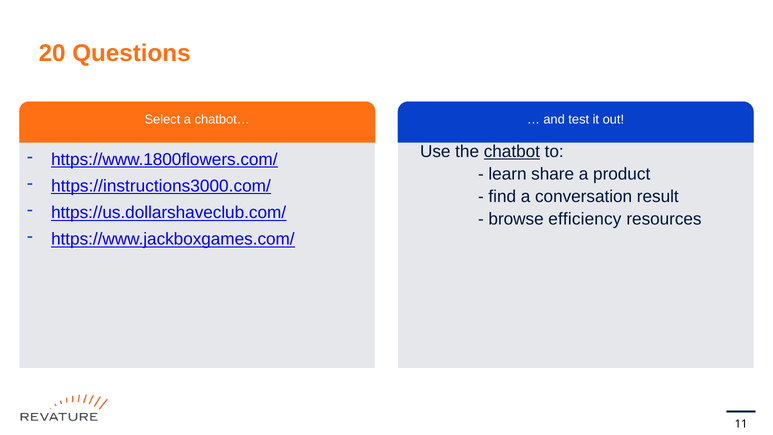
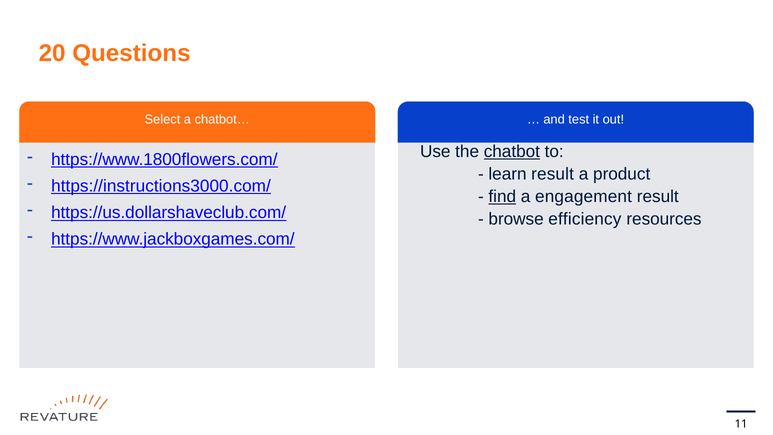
learn share: share -> result (553, 174)
find underline: none -> present (502, 197)
conversation: conversation -> engagement (583, 197)
